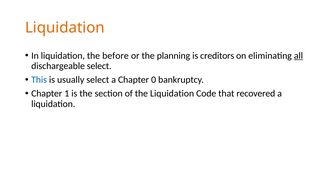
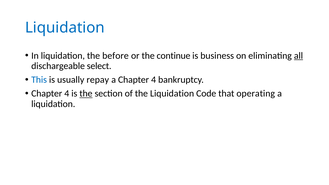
Liquidation colour: orange -> blue (65, 28)
planning: planning -> continue (174, 56)
creditors: creditors -> business (217, 56)
usually select: select -> repay (98, 80)
a Chapter 0: 0 -> 4 (154, 80)
1: 1 -> 4 (67, 94)
the underline: none -> present (86, 94)
recovered: recovered -> operating (256, 94)
